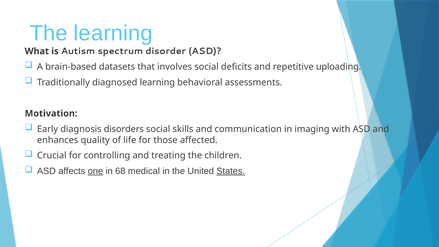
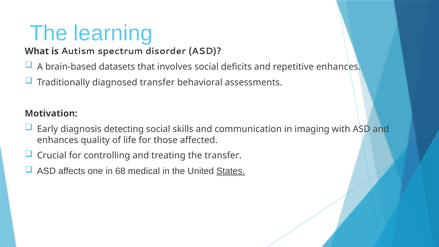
repetitive uploading: uploading -> enhances (338, 67)
diagnosed learning: learning -> transfer (157, 82)
disorders: disorders -> detecting (124, 129)
the children: children -> transfer (223, 156)
one underline: present -> none (95, 171)
